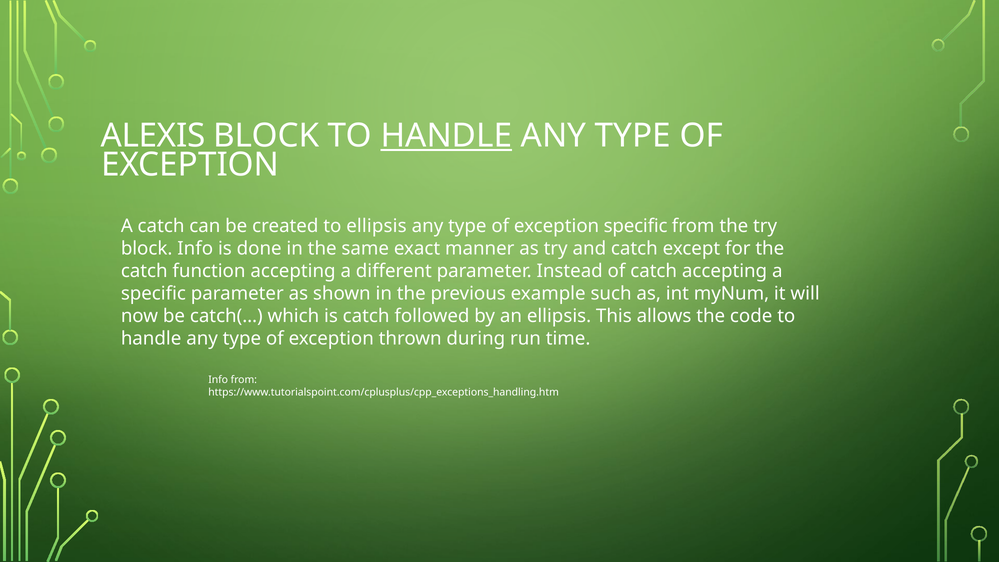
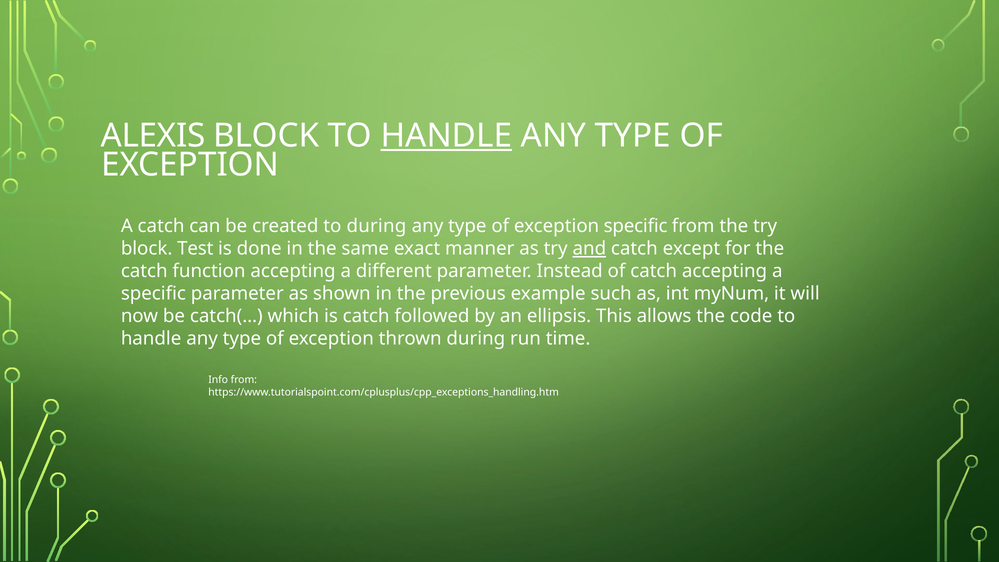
to ellipsis: ellipsis -> during (376, 226)
block Info: Info -> Test (195, 249)
and underline: none -> present (589, 249)
